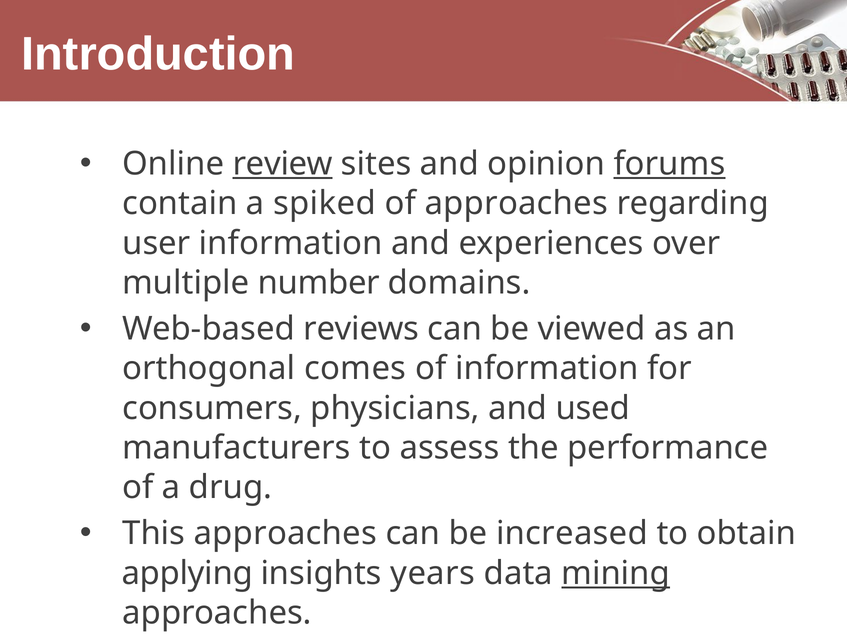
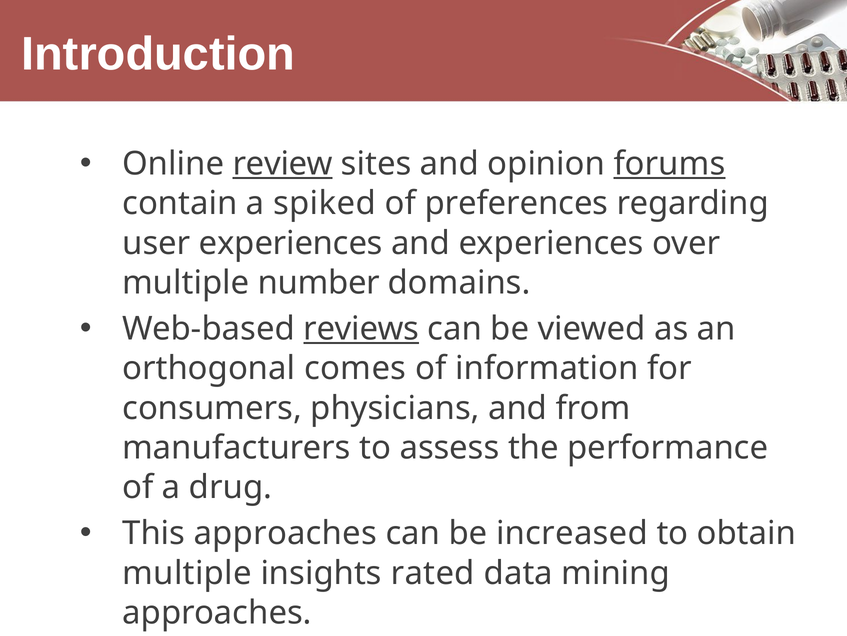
of approaches: approaches -> preferences (516, 203)
user information: information -> experiences (291, 243)
reviews underline: none -> present (361, 329)
used: used -> from (593, 408)
applying: applying -> multiple (187, 572)
years: years -> rated (433, 572)
mining underline: present -> none (616, 572)
